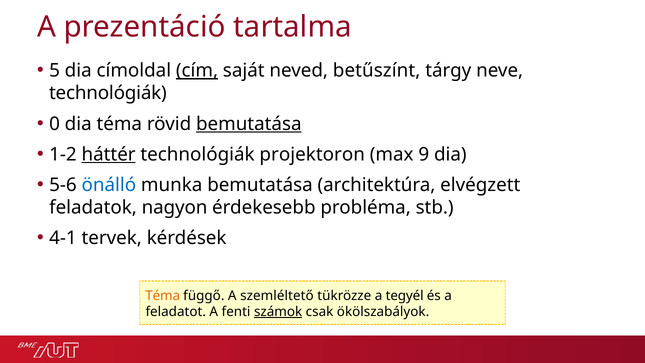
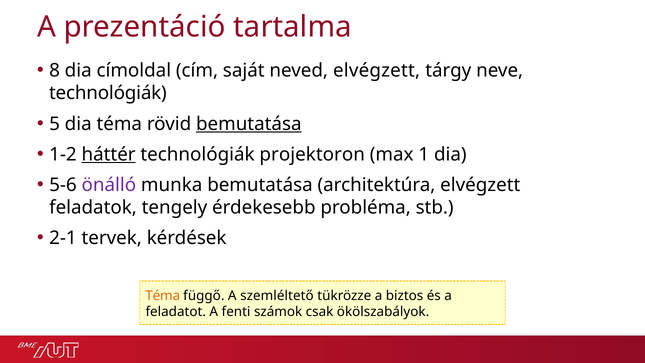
5: 5 -> 8 (55, 71)
cím underline: present -> none (197, 71)
neved betűszínt: betűszínt -> elvégzett (377, 71)
0: 0 -> 5 (55, 124)
9: 9 -> 1 (424, 154)
önálló colour: blue -> purple (109, 185)
nagyon: nagyon -> tengely (174, 207)
4-1: 4-1 -> 2-1 (63, 238)
tegyél: tegyél -> biztos (405, 295)
számok underline: present -> none (278, 312)
